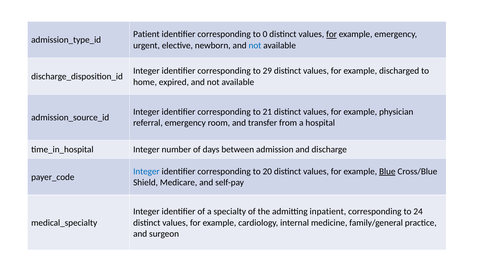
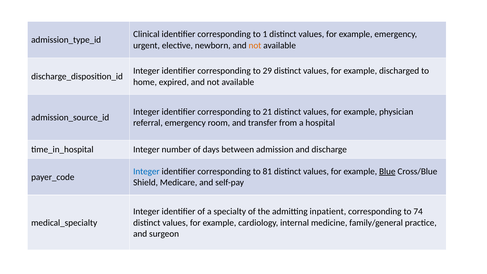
Patient: Patient -> Clinical (146, 34)
0: 0 -> 1 (265, 34)
for underline: present -> none (332, 34)
not colour: blue -> orange (255, 45)
20: 20 -> 81 (267, 171)
24: 24 -> 74 (418, 211)
